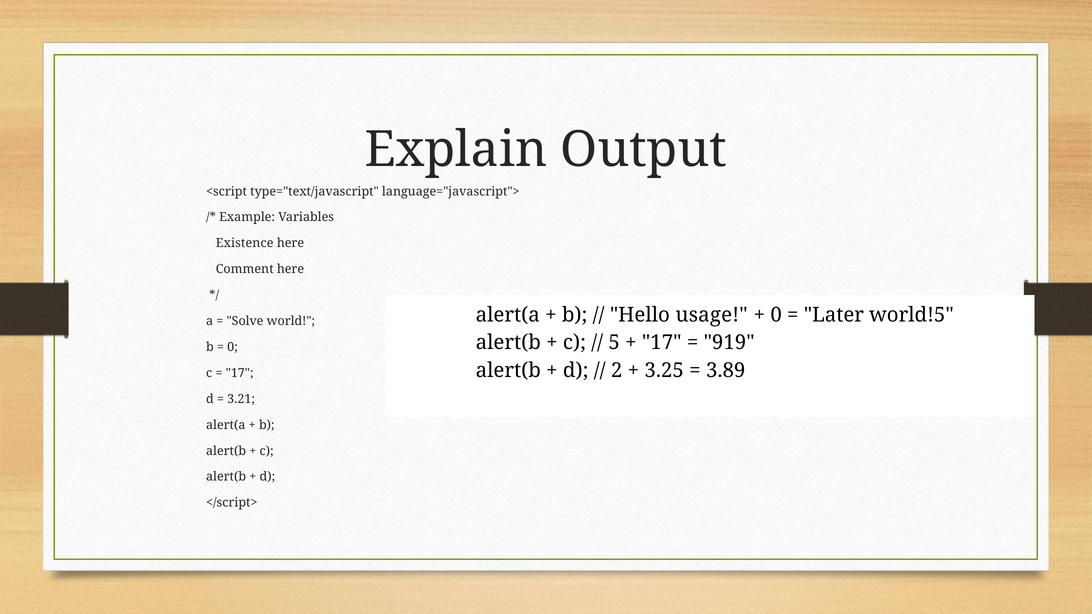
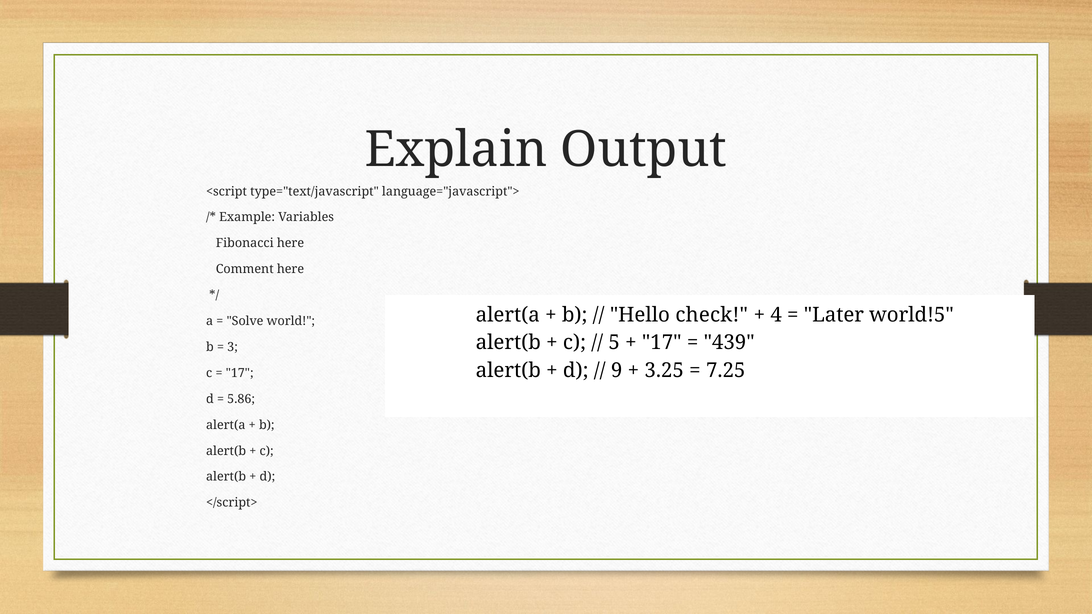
Existence: Existence -> Fibonacci (245, 243)
usage: usage -> check (712, 315)
0: 0 -> 4 (776, 315)
919: 919 -> 439 (729, 343)
0: 0 -> 3 (233, 347)
2: 2 -> 9 (617, 371)
3.89: 3.89 -> 7.25 (726, 371)
3.21: 3.21 -> 5.86 (241, 399)
